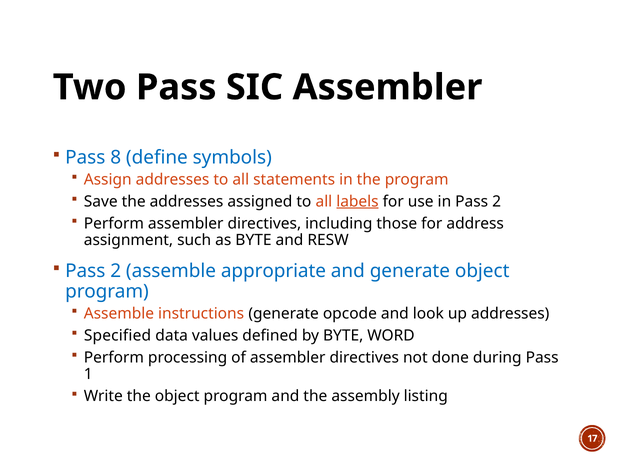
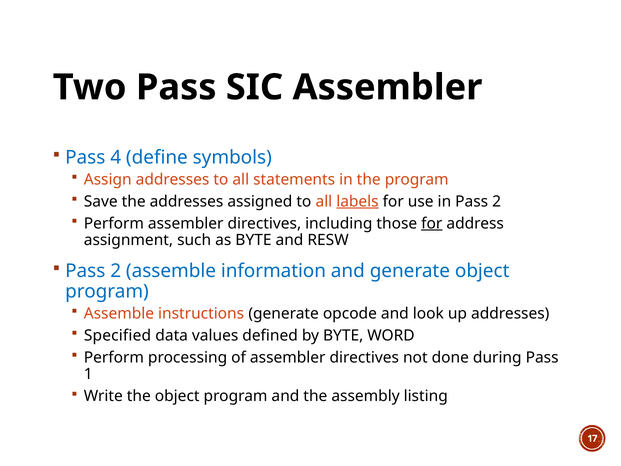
8: 8 -> 4 (116, 157)
for underline: none -> present (432, 223)
appropriate: appropriate -> information (273, 271)
